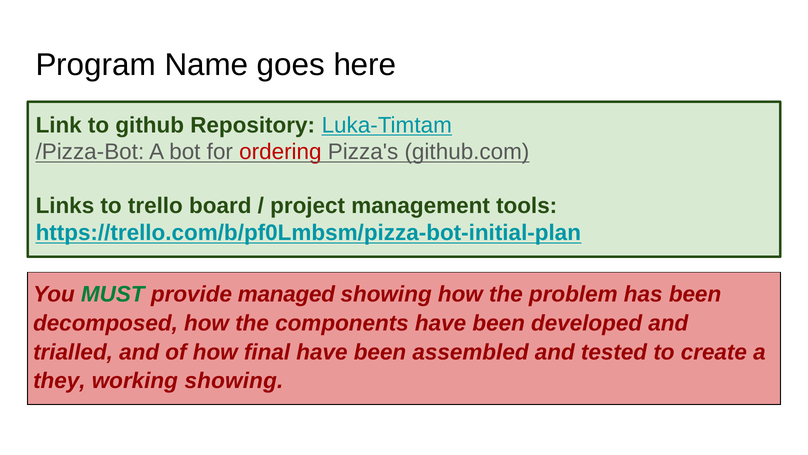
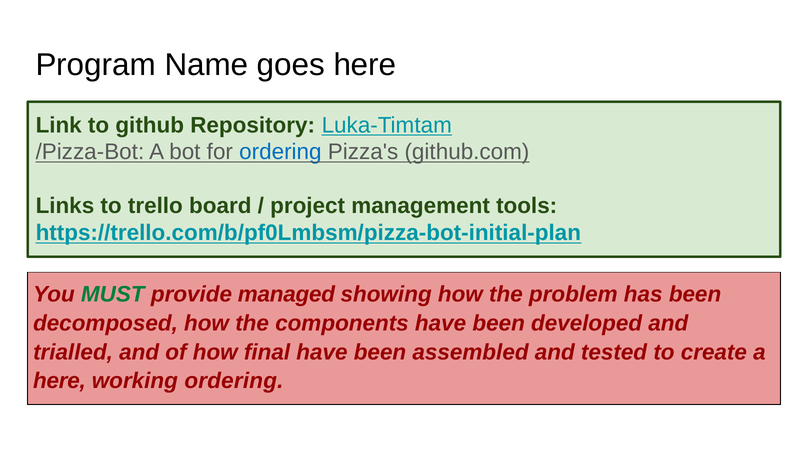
ordering colour: red -> blue (280, 152)
they: they -> here (59, 381)
working showing: showing -> ordering (234, 381)
